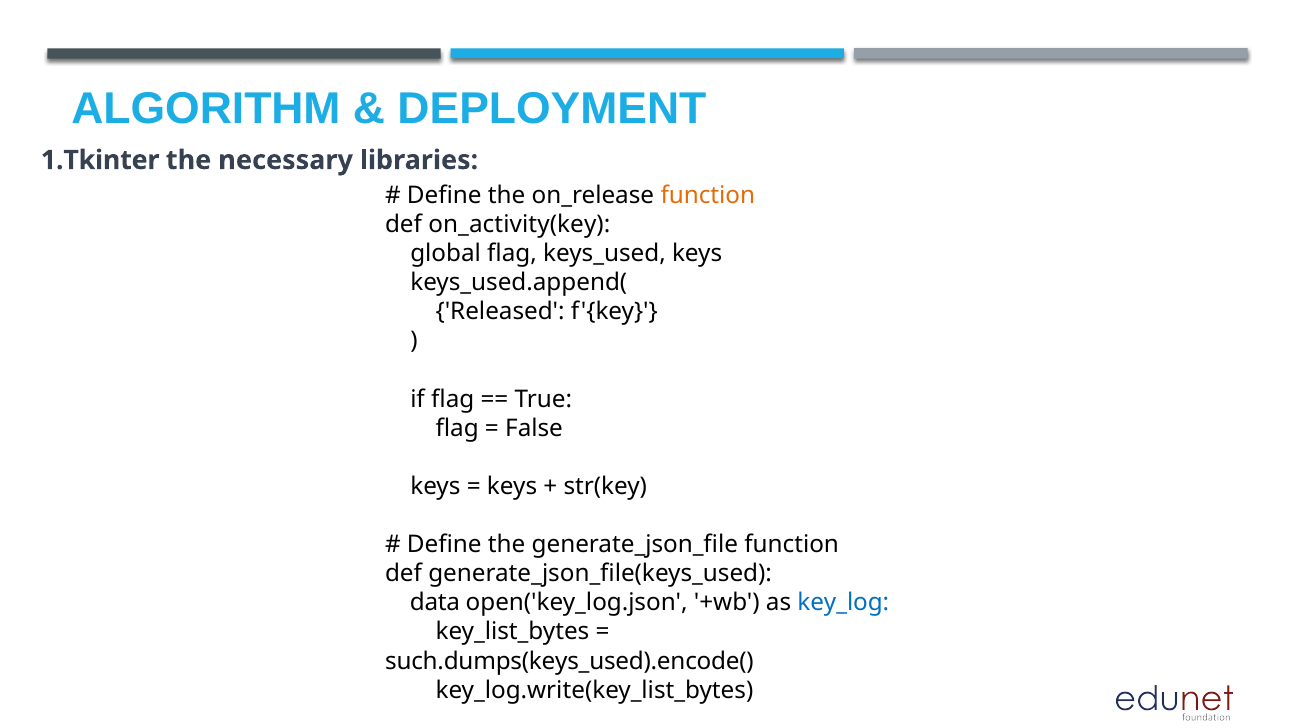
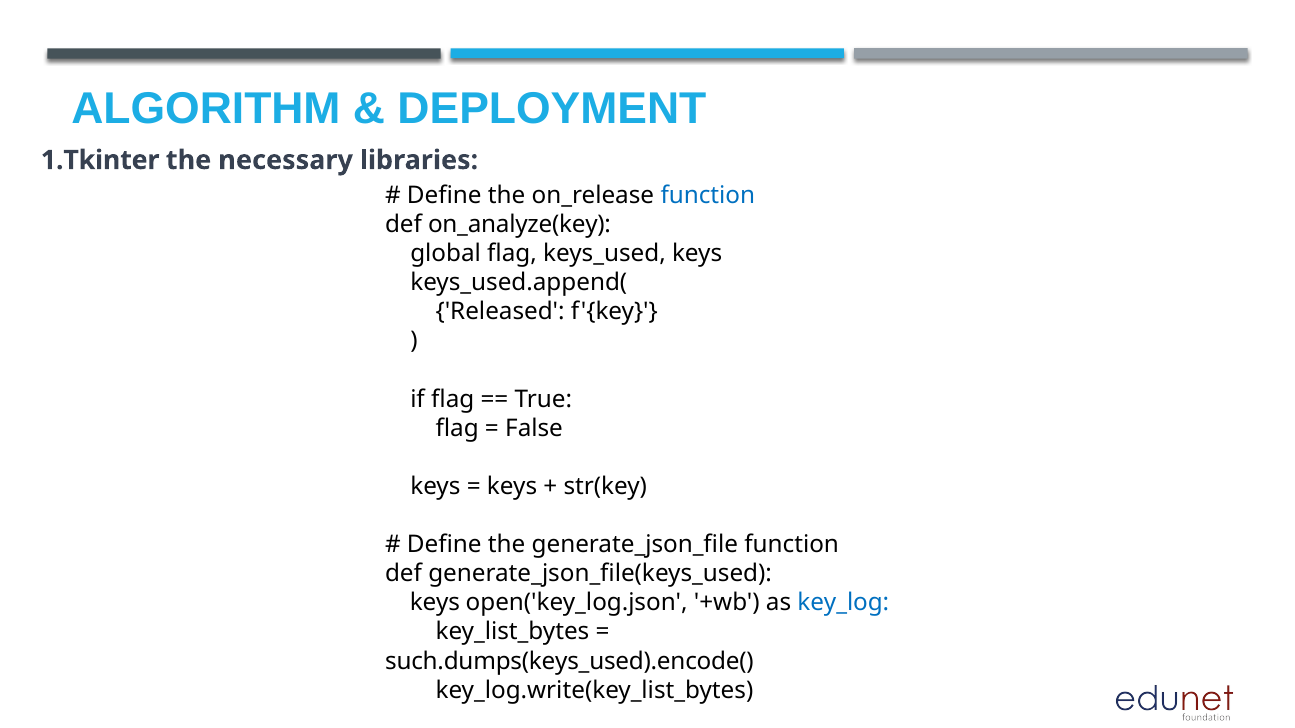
function colour: orange -> blue (708, 195)
on_activity(key: on_activity(key -> on_analyze(key (520, 224)
data: data -> keys (435, 603)
